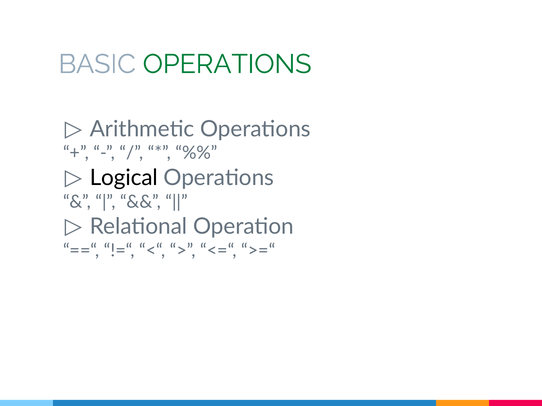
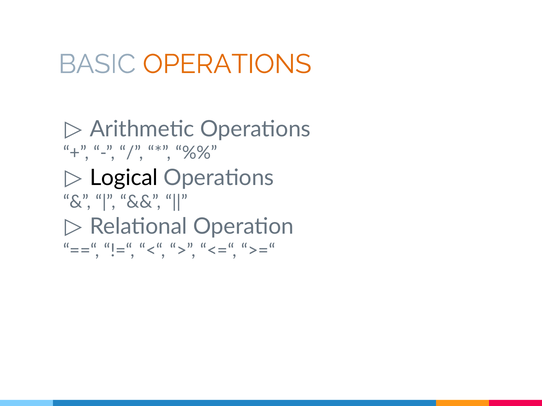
OPERATIONS colour: green -> orange (227, 64)
